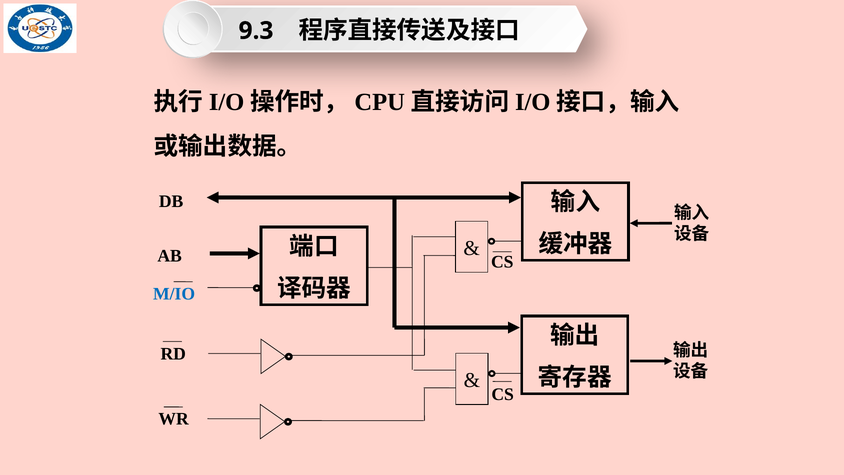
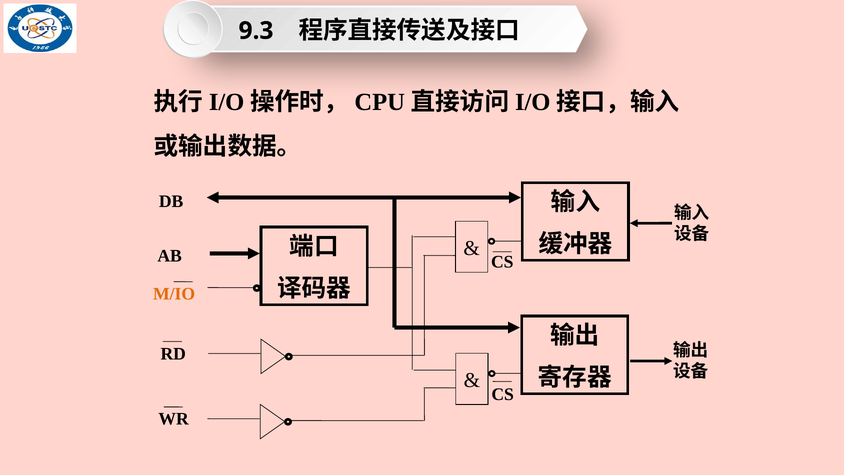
M/IO colour: blue -> orange (174, 294)
